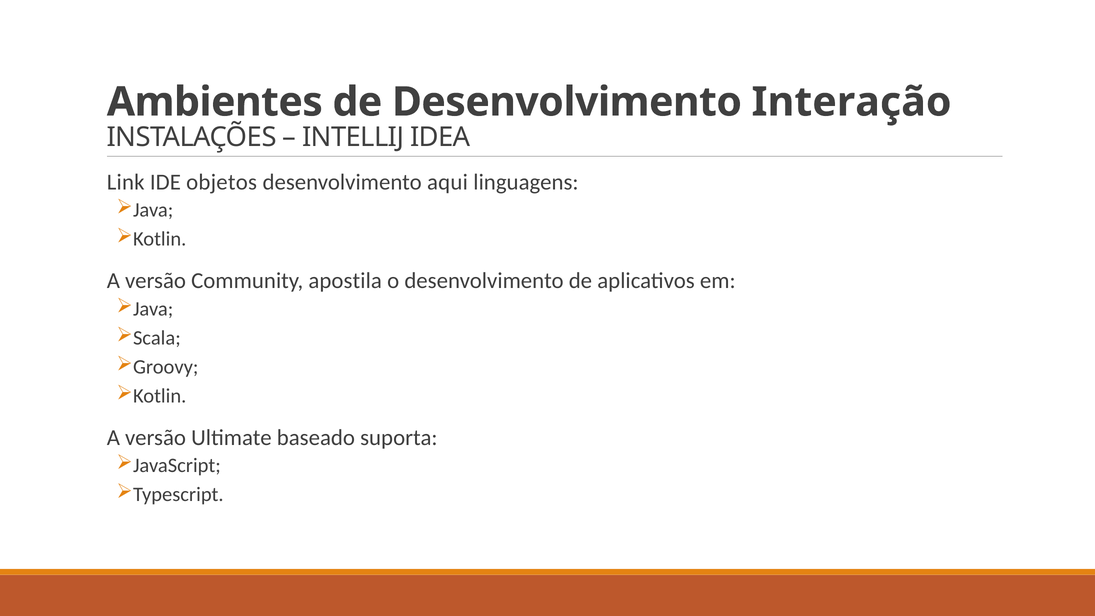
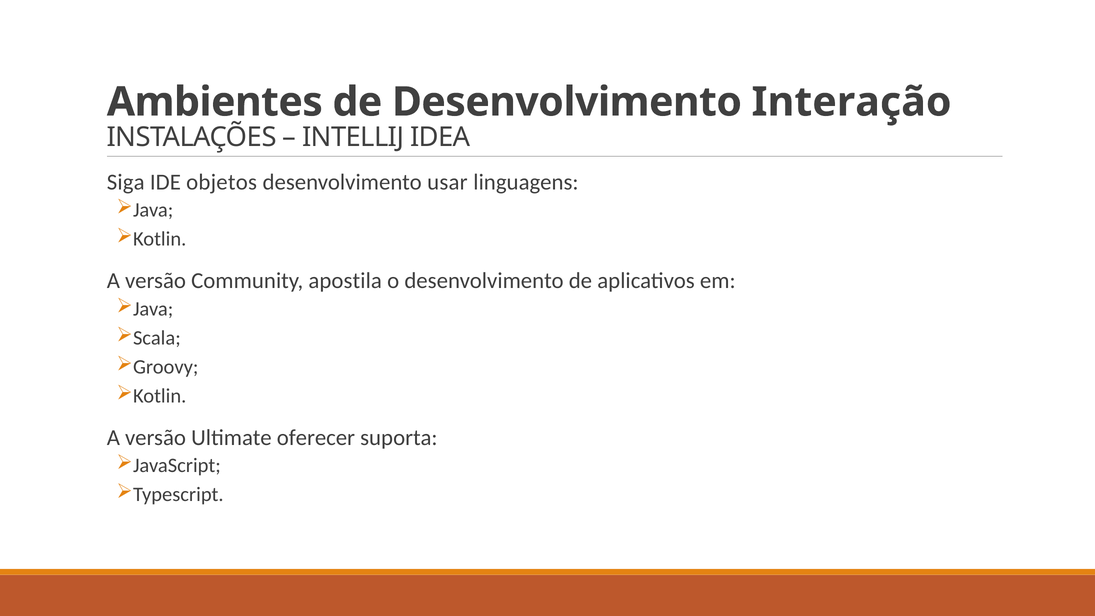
Link: Link -> Siga (126, 182)
aqui: aqui -> usar (447, 182)
baseado: baseado -> oferecer (316, 438)
